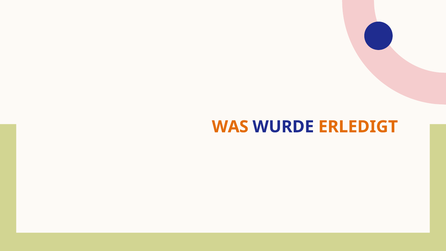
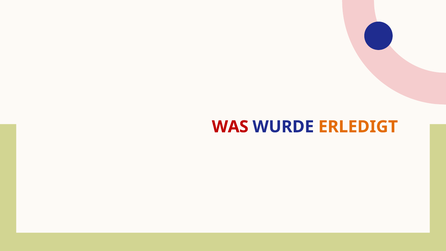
WAS colour: orange -> red (230, 127)
